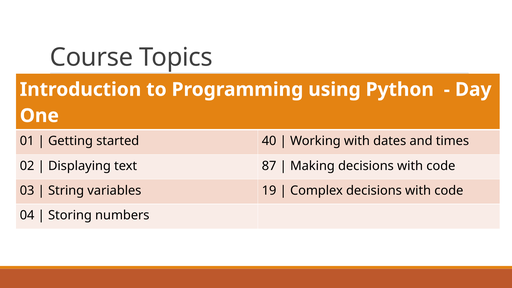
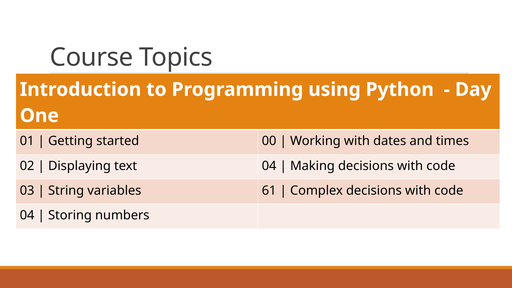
40: 40 -> 00 (269, 141)
text 87: 87 -> 04 (269, 166)
19: 19 -> 61 (269, 191)
